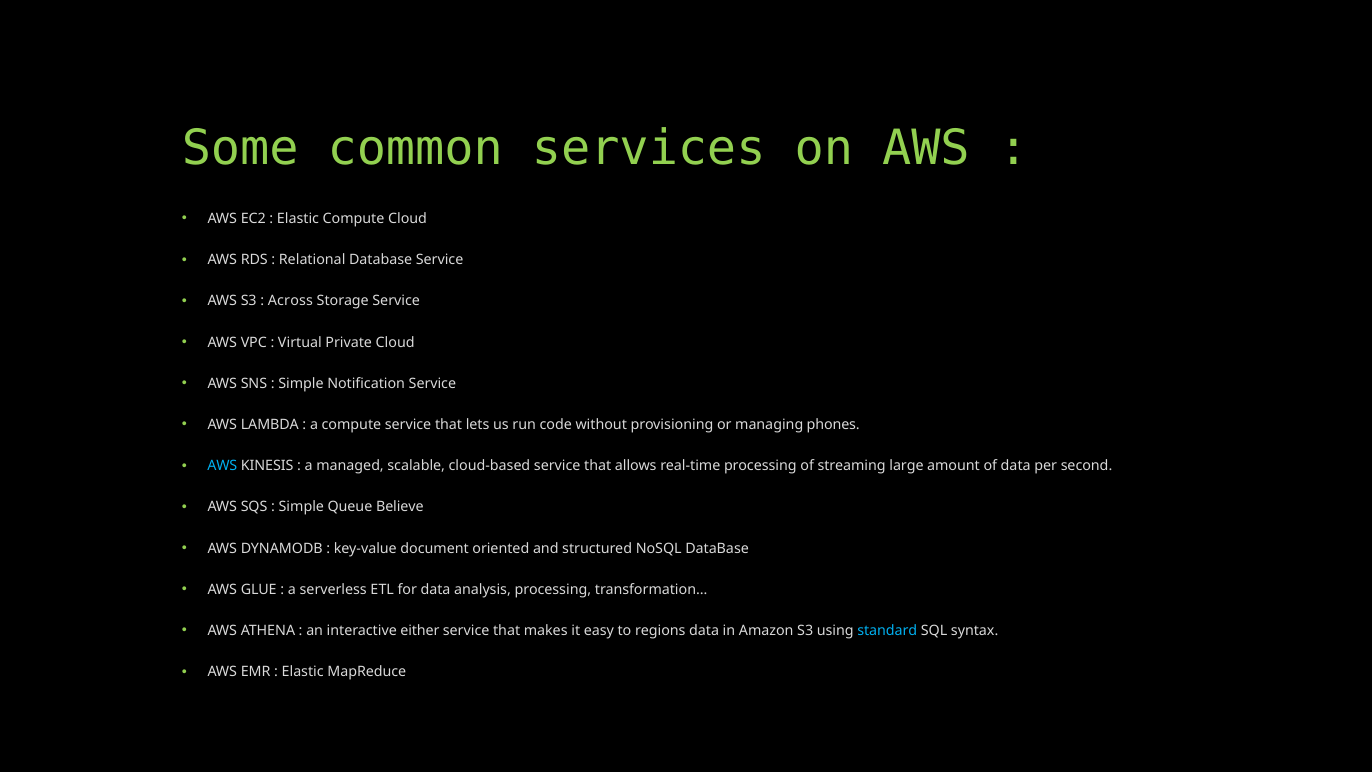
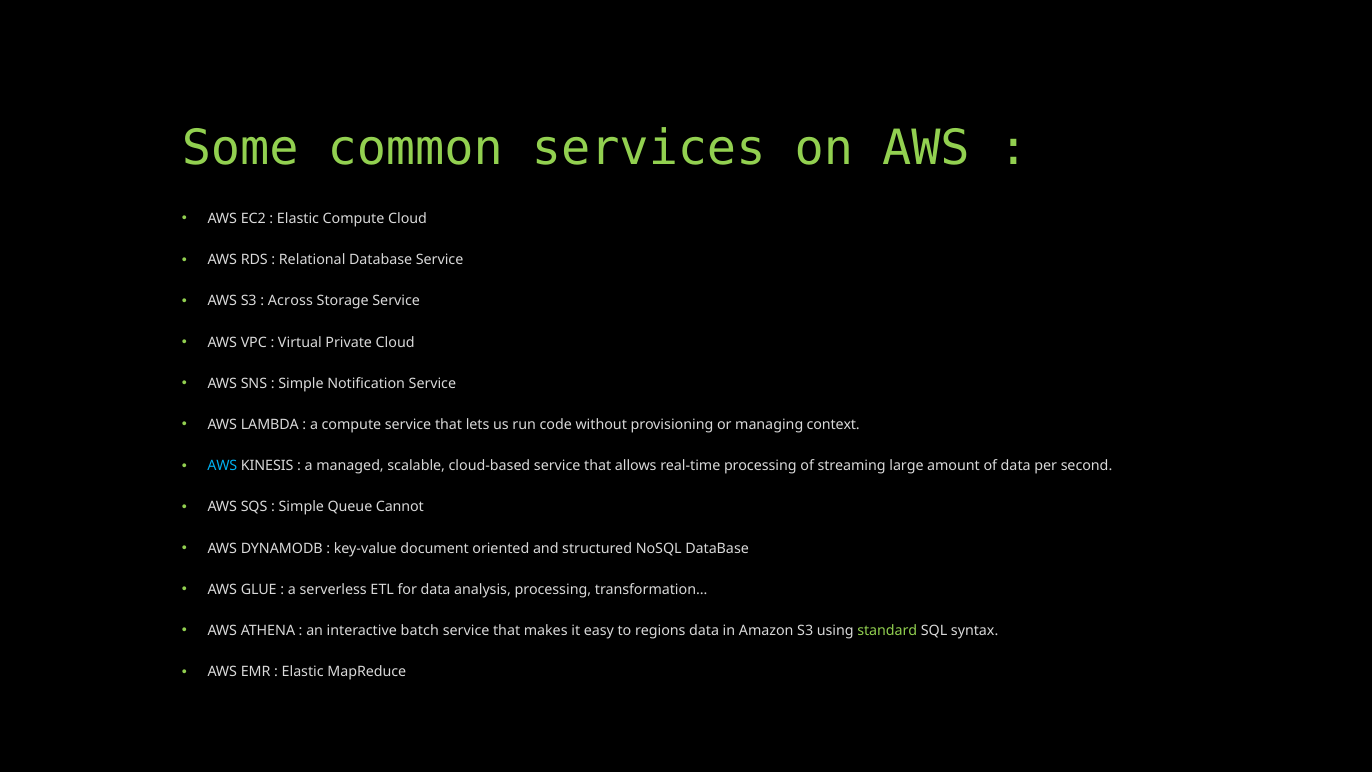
phones: phones -> context (833, 425)
Believe: Believe -> Cannot (400, 507)
either: either -> batch (420, 631)
standard colour: light blue -> light green (887, 631)
